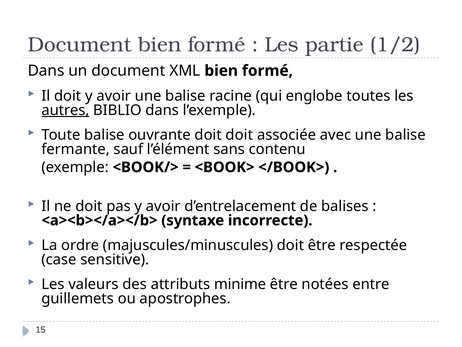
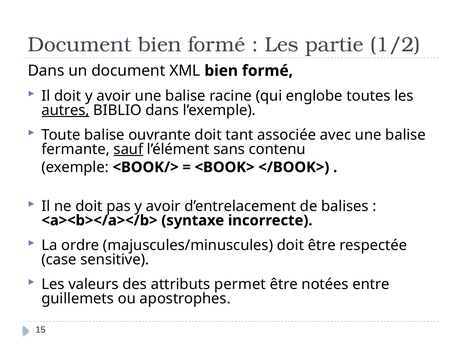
doit doit: doit -> tant (240, 135)
sauf underline: none -> present (128, 149)
minime: minime -> permet (240, 284)
